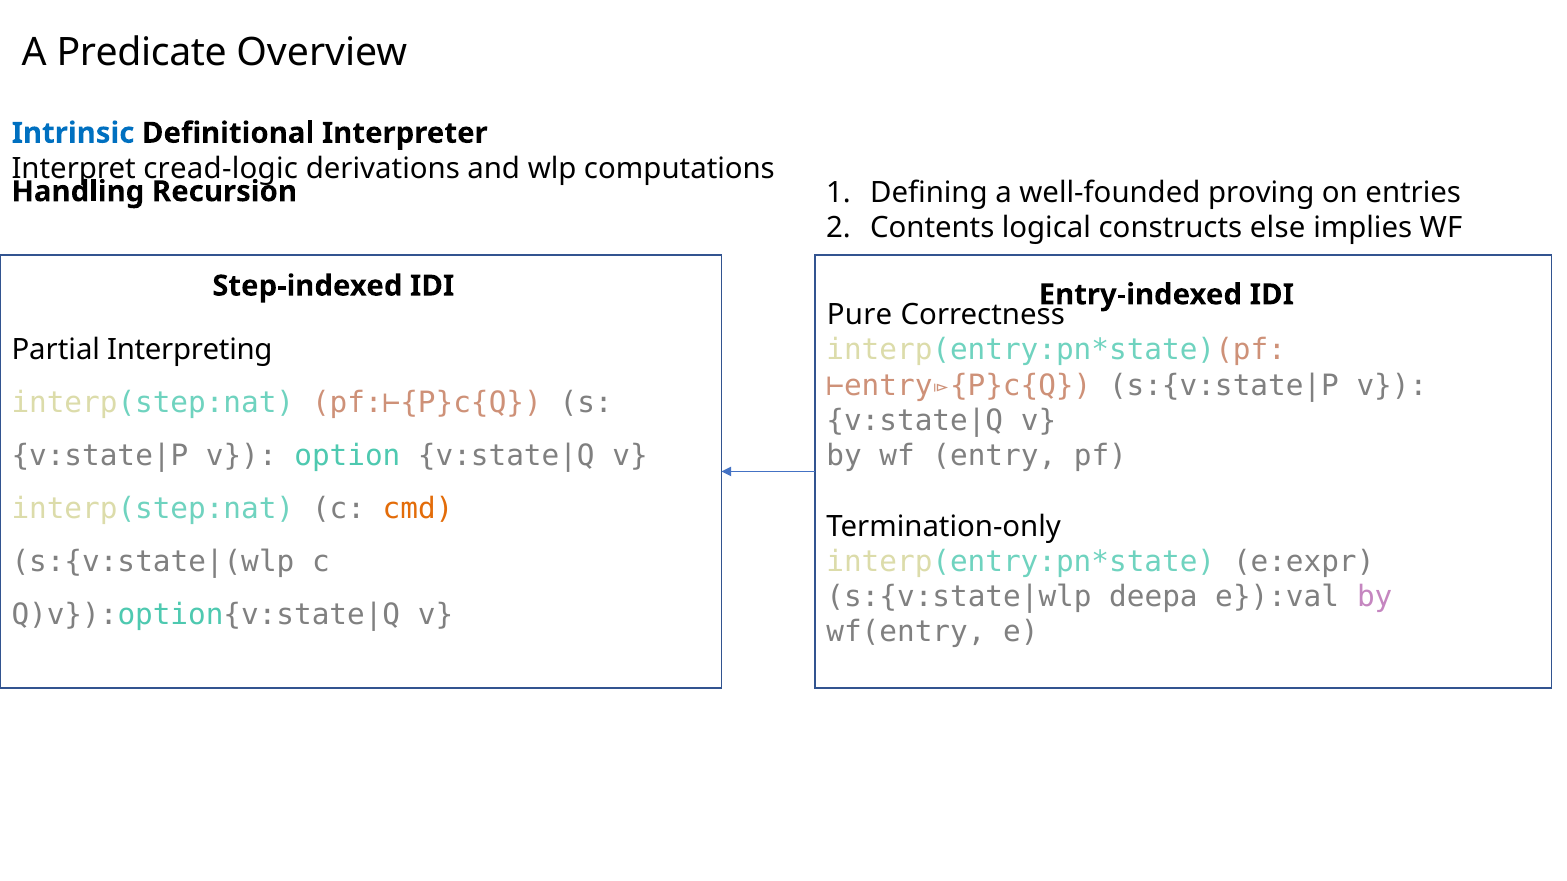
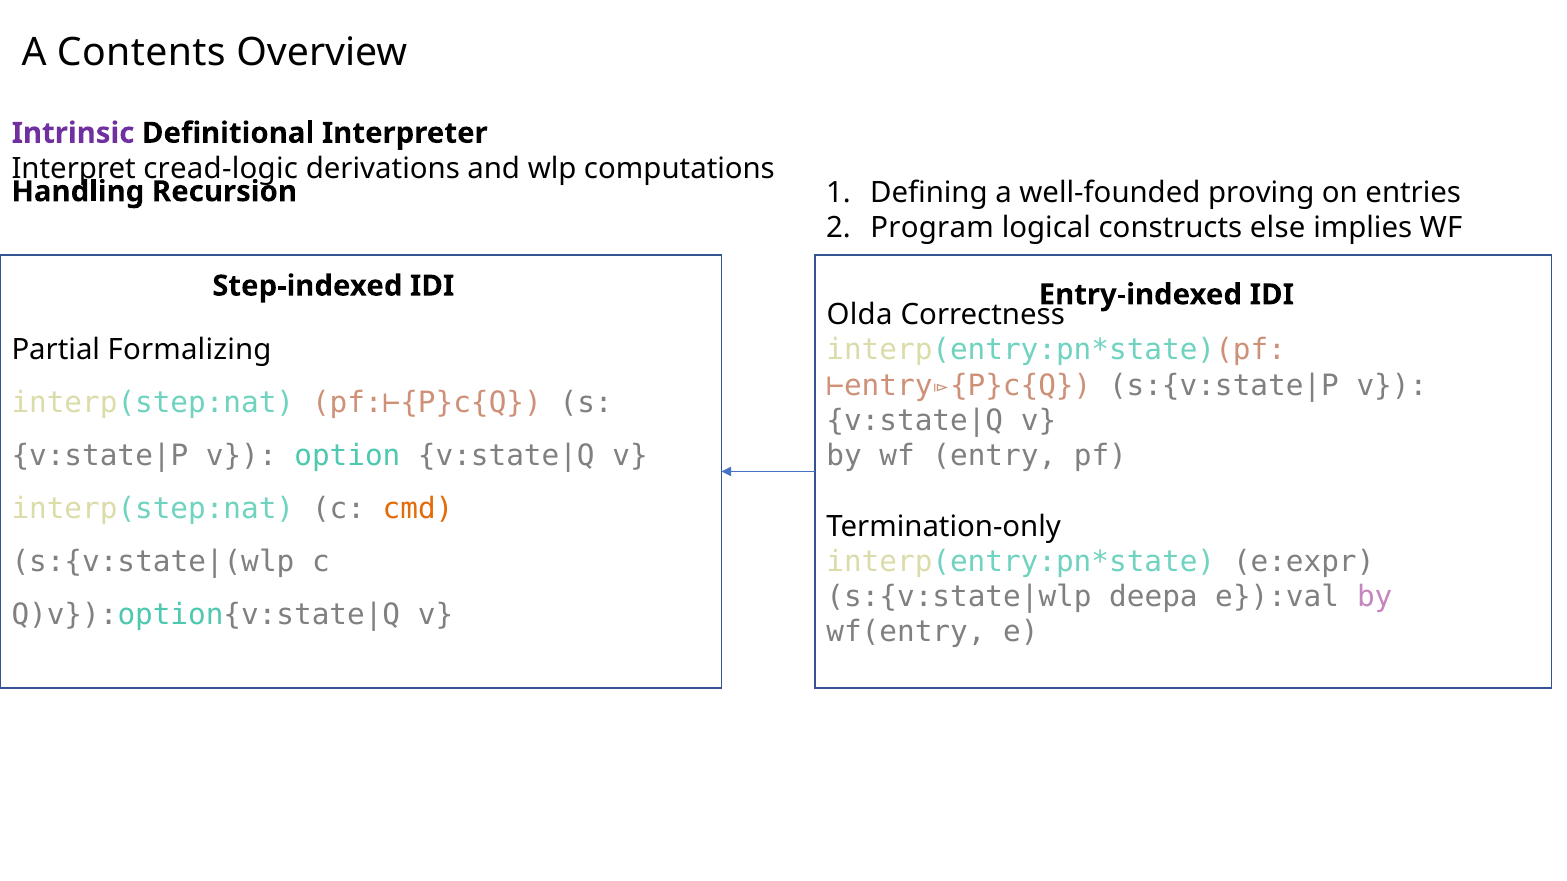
Predicate: Predicate -> Contents (141, 52)
Intrinsic colour: blue -> purple (73, 133)
Contents: Contents -> Program (932, 228)
Pure: Pure -> Olda (860, 315)
Interpreting: Interpreting -> Formalizing (190, 350)
